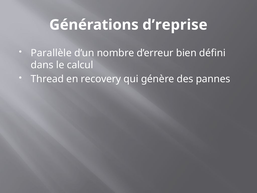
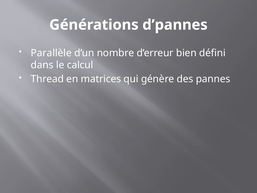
d’reprise: d’reprise -> d’pannes (175, 25)
recovery: recovery -> matrices (101, 79)
